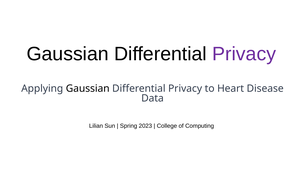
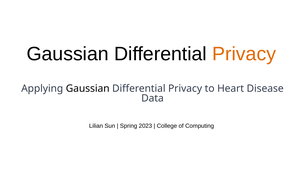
Privacy colour: purple -> orange (244, 54)
